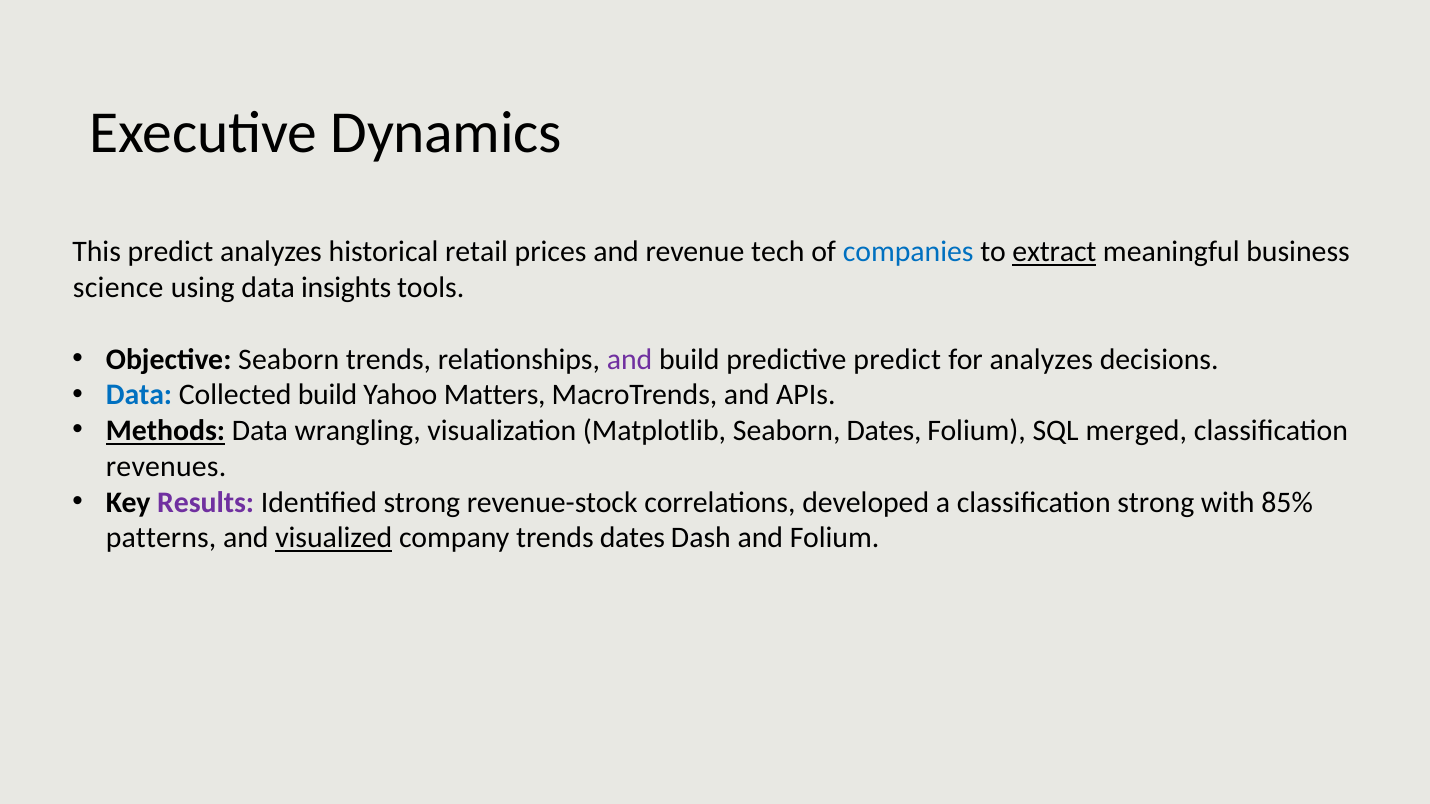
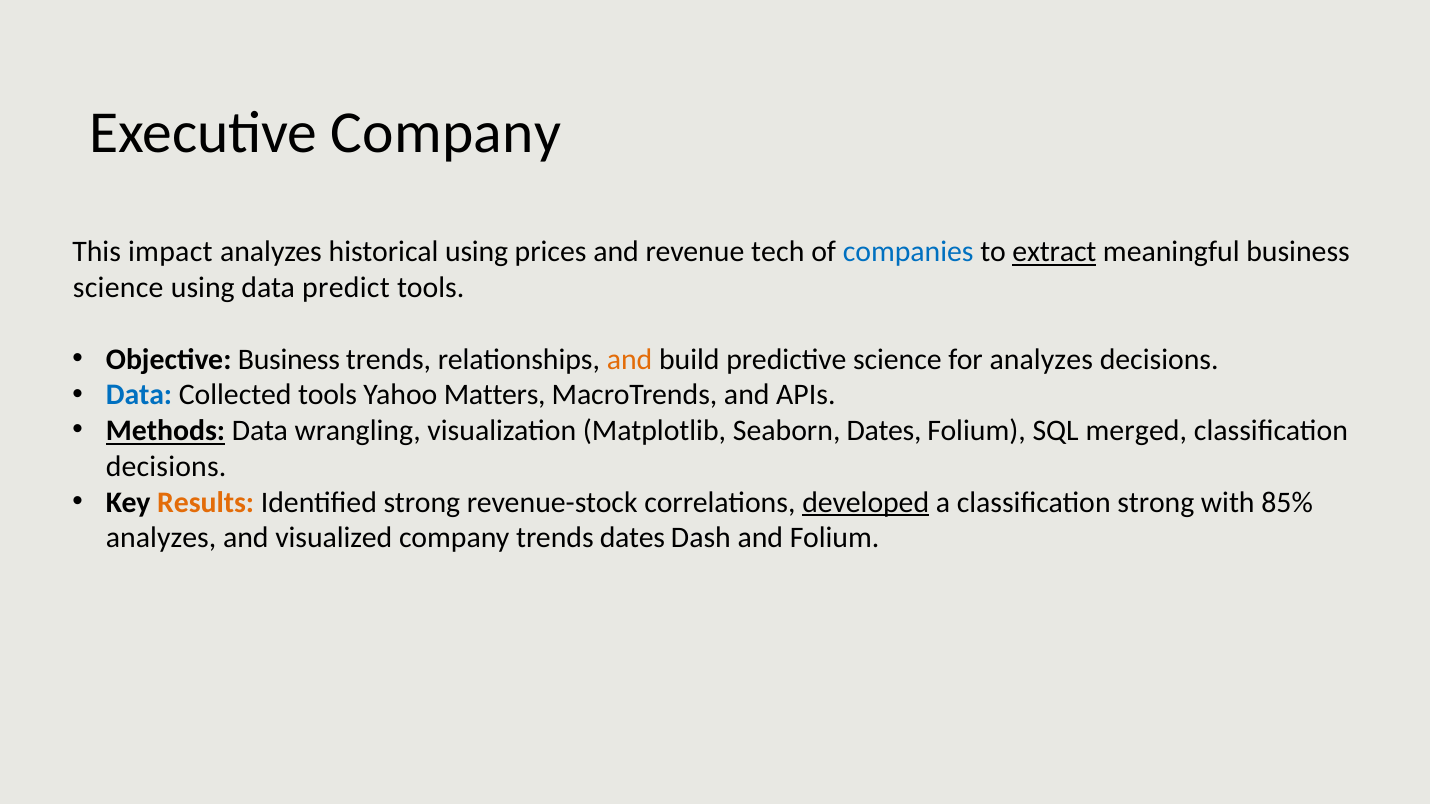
Executive Dynamics: Dynamics -> Company (446, 133)
This predict: predict -> impact (170, 252)
historical retail: retail -> using (477, 252)
insights: insights -> predict (346, 288)
Objective Seaborn: Seaborn -> Business (289, 360)
and colour: purple -> orange (630, 360)
predictive predict: predict -> science (897, 360)
Collected build: build -> tools (328, 395)
revenues: revenues -> decisions (166, 467)
Results colour: purple -> orange (206, 503)
developed underline: none -> present (866, 503)
patterns: patterns -> analyzes (161, 538)
visualized underline: present -> none (334, 538)
